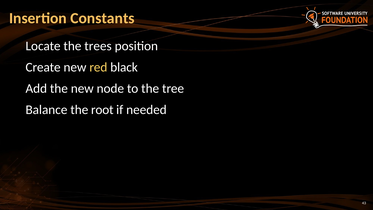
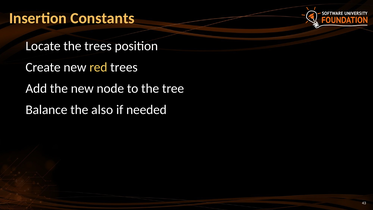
red black: black -> trees (124, 67)
root: root -> also (102, 110)
